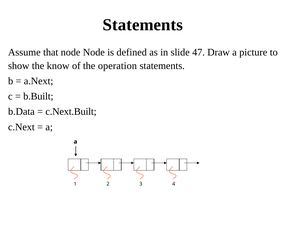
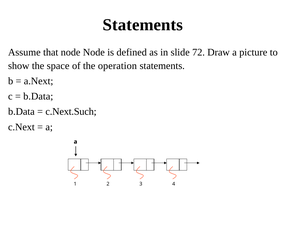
47: 47 -> 72 (199, 52)
know: know -> space (58, 66)
b.Built: b.Built -> b.Data (38, 96)
c.Next.Built: c.Next.Built -> c.Next.Such (71, 112)
